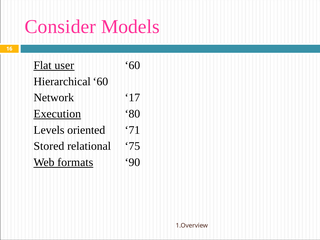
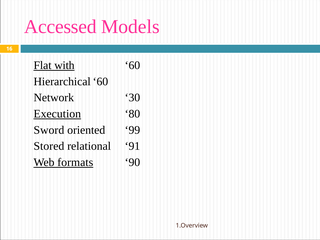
Consider: Consider -> Accessed (60, 27)
user: user -> with (64, 65)
17: 17 -> 30 (132, 98)
Levels: Levels -> Sword (49, 130)
71: 71 -> 99 (132, 130)
75: 75 -> 91 (132, 146)
